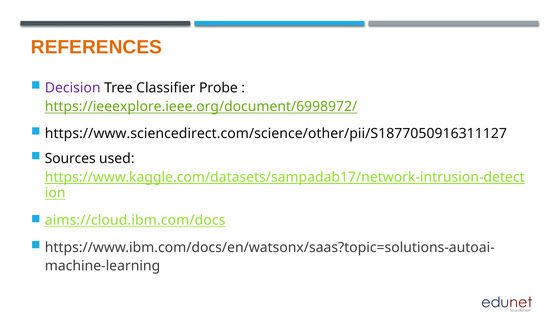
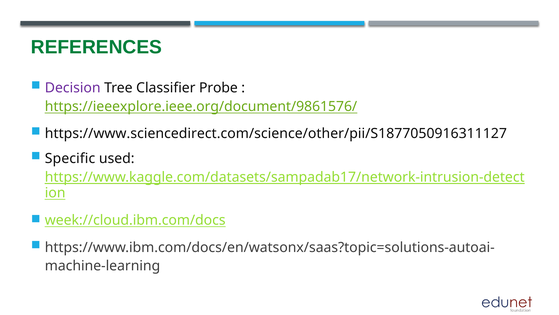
REFERENCES colour: orange -> green (96, 47)
https://ieeexplore.ieee.org/document/6998972/: https://ieeexplore.ieee.org/document/6998972/ -> https://ieeexplore.ieee.org/document/9861576/ (201, 106)
Sources: Sources -> Specific (70, 158)
aims://cloud.ibm.com/docs: aims://cloud.ibm.com/docs -> week://cloud.ibm.com/docs (135, 220)
